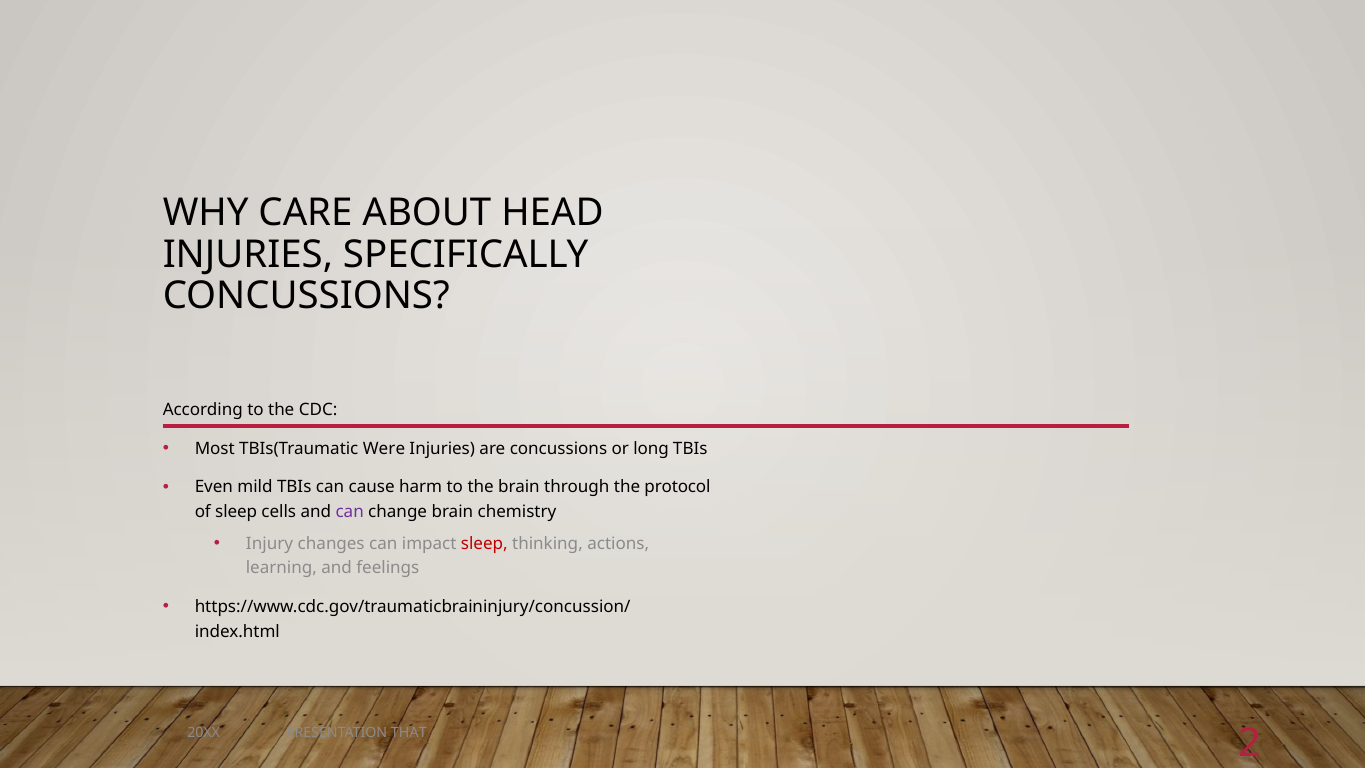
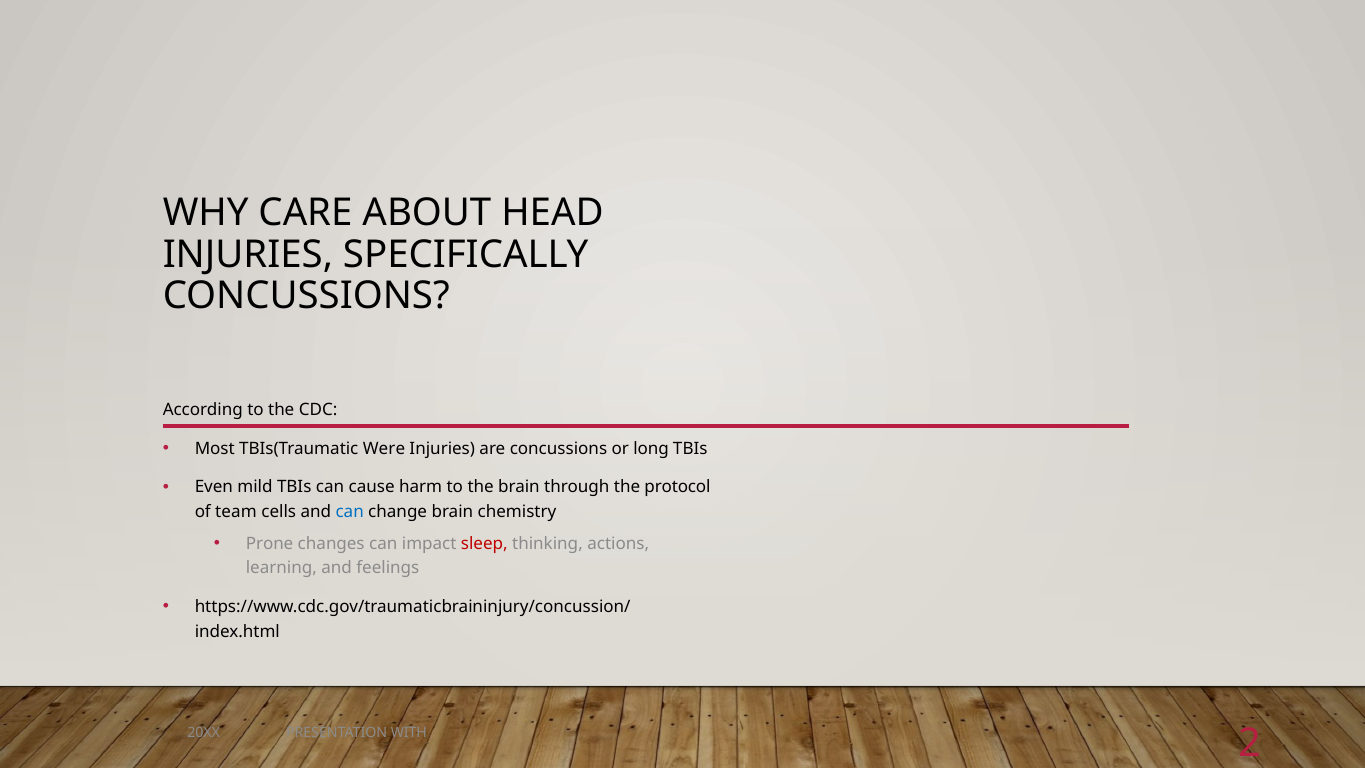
of sleep: sleep -> team (236, 512)
can colour: purple -> blue (350, 512)
Injury: Injury -> Prone (270, 543)
THAT: THAT -> WITH (409, 733)
